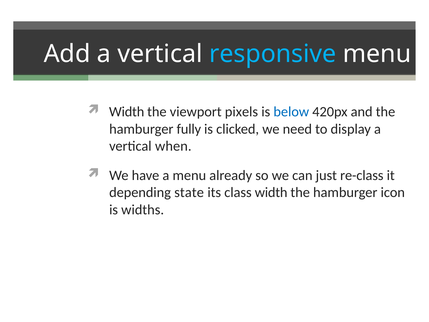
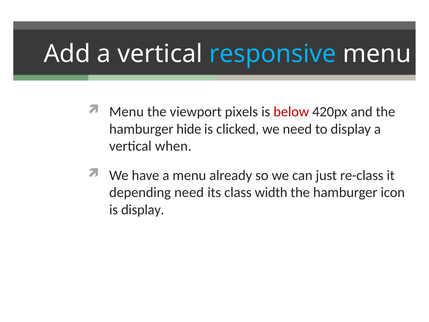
Width: Width -> Menu (127, 112)
below colour: blue -> red (291, 112)
fully: fully -> hide (189, 129)
depending state: state -> need (189, 192)
is widths: widths -> display (143, 210)
